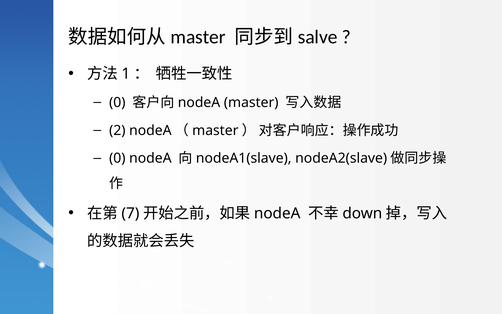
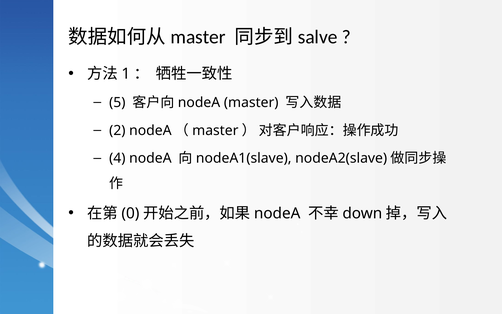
0: 0 -> 5 (117, 102)
0: 0 -> 4 (117, 158)
7: 7 -> 0 (130, 213)
